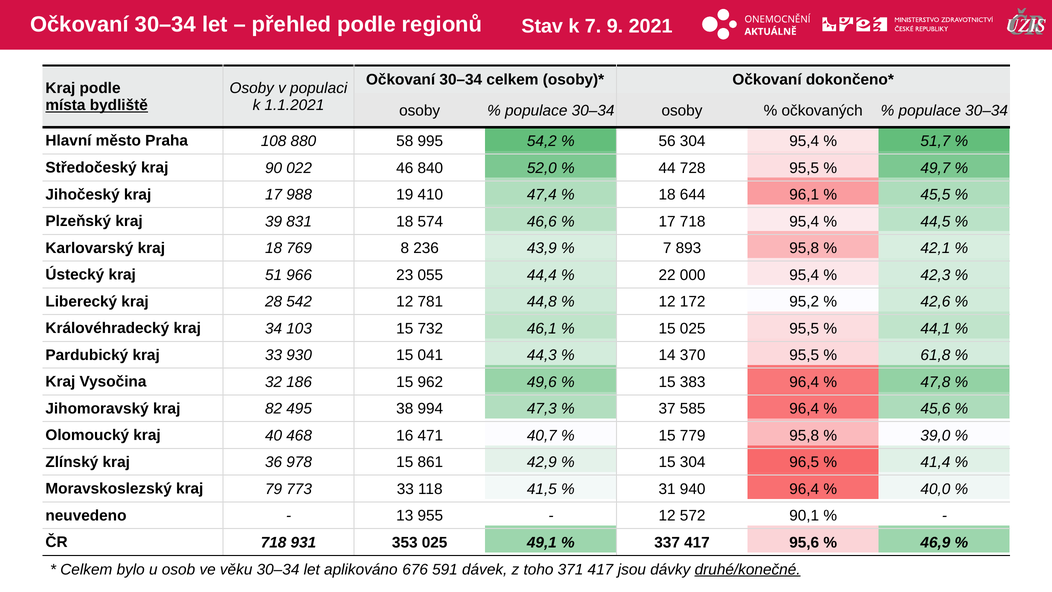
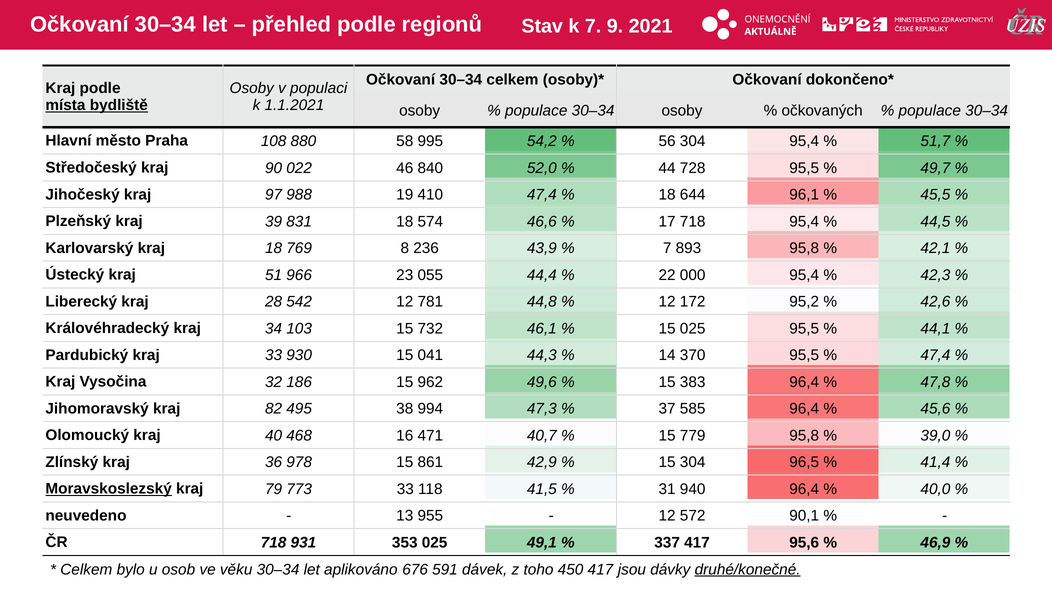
kraj 17: 17 -> 97 (274, 195)
61,8: 61,8 -> 47,4 (935, 355)
Moravskoslezský underline: none -> present (109, 489)
371: 371 -> 450 (571, 569)
